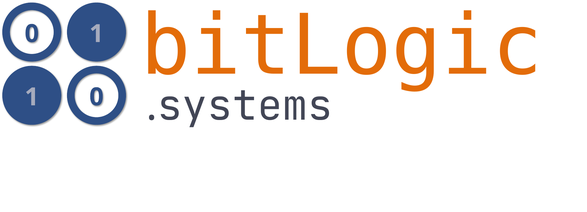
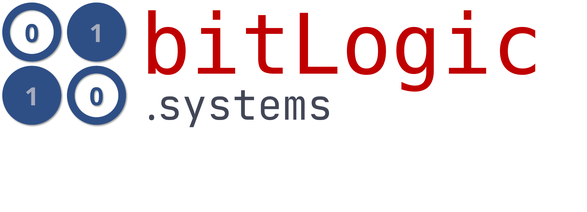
bitLogic colour: orange -> red (341, 46)
